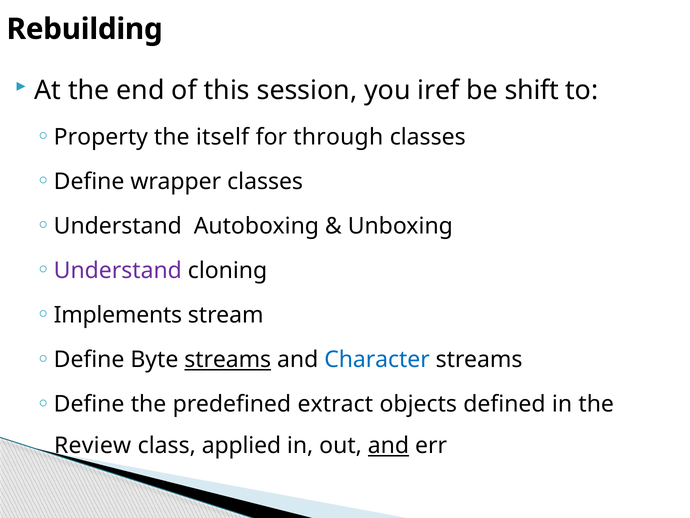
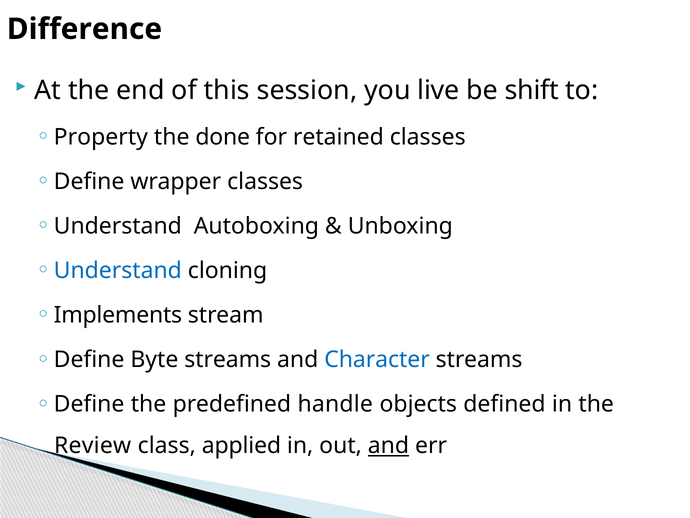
Rebuilding: Rebuilding -> Difference (84, 29)
iref: iref -> live (439, 90)
itself: itself -> done (223, 137)
through: through -> retained (338, 137)
Understand colour: purple -> blue (118, 270)
streams underline: present -> none (228, 359)
extract: extract -> handle (335, 404)
